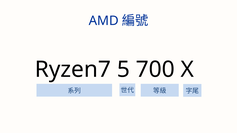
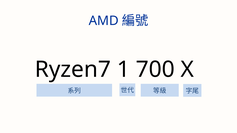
5: 5 -> 1 (123, 70)
